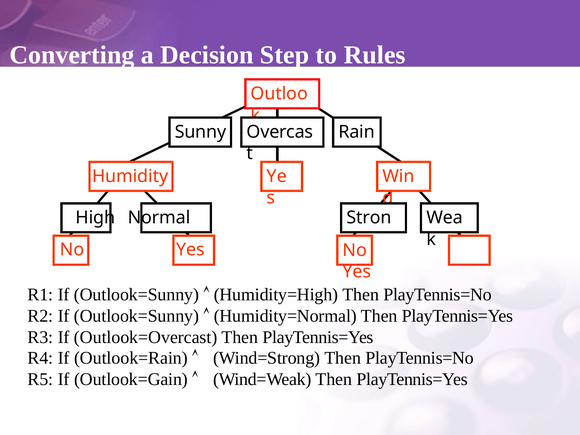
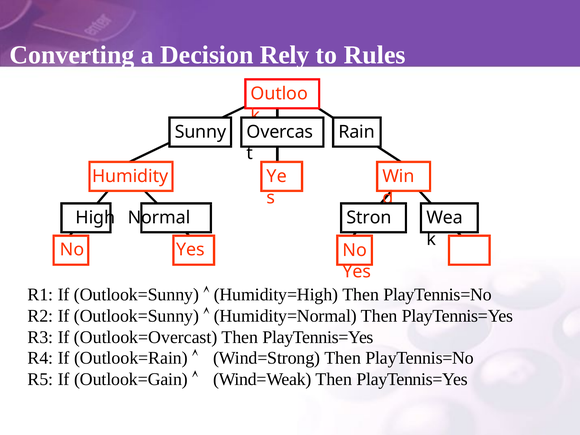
Step: Step -> Rely (285, 55)
